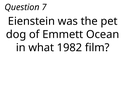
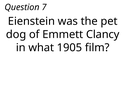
Ocean: Ocean -> Clancy (103, 34)
1982: 1982 -> 1905 (69, 48)
